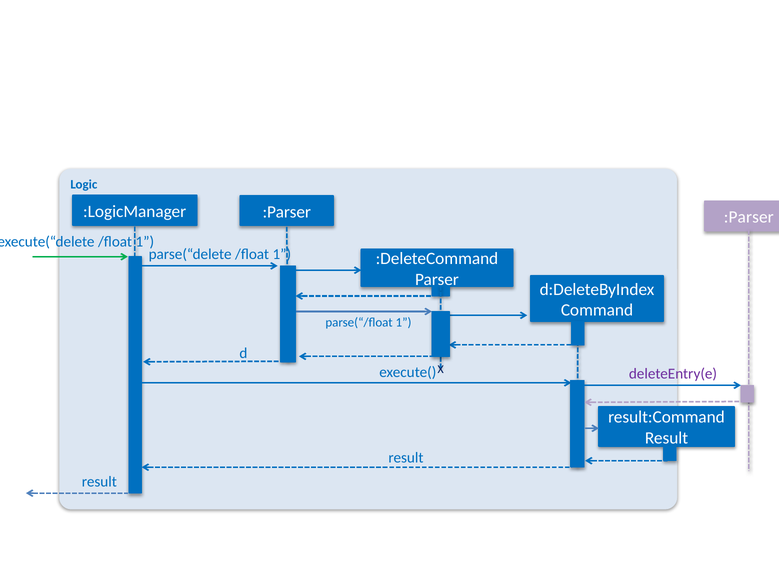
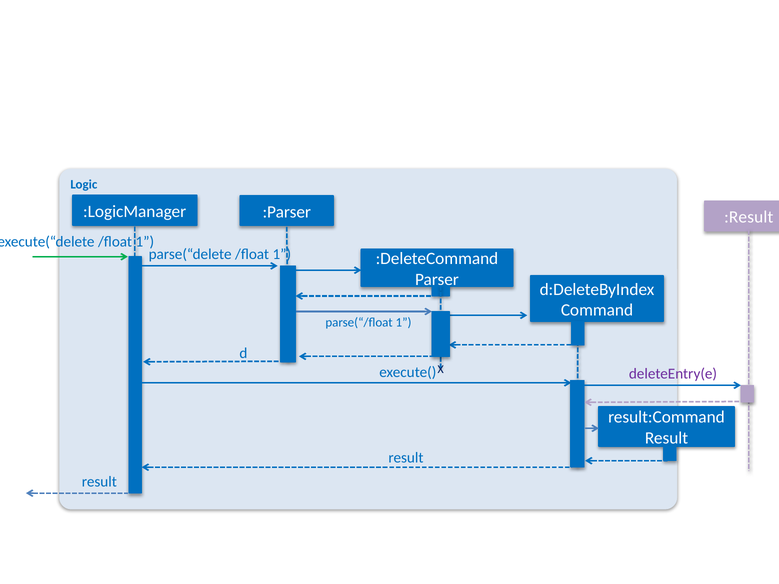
:Parser: :Parser -> :Result (749, 217)
